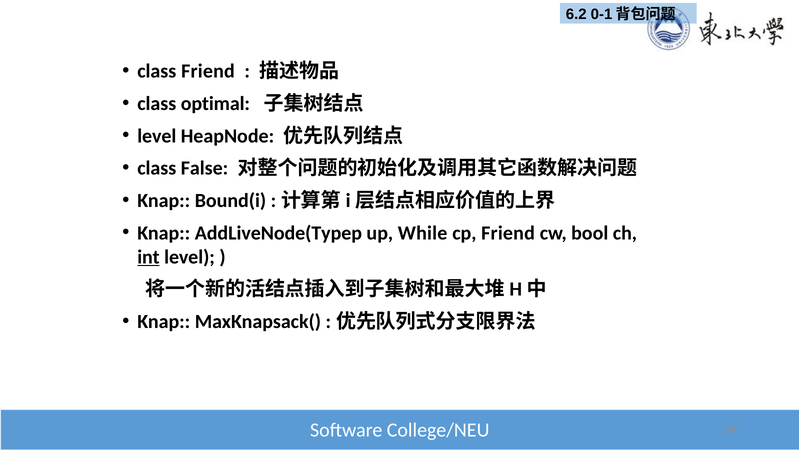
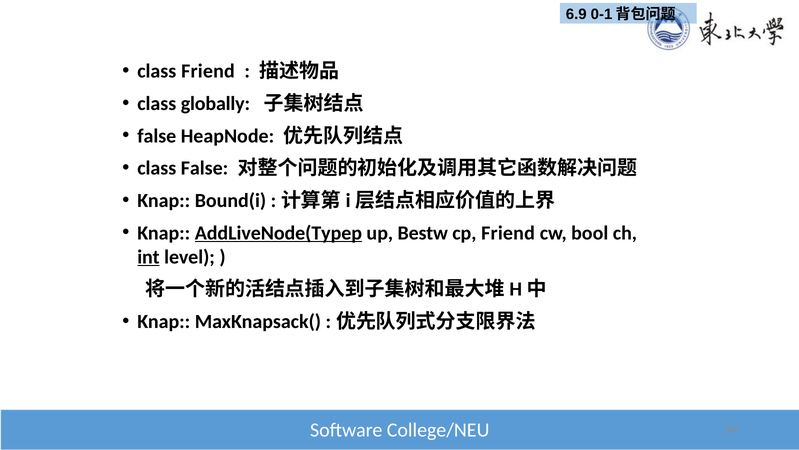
6.2: 6.2 -> 6.9 (576, 14)
optimal: optimal -> globally (215, 104)
level: level -> false (157, 136)
AddLiveNode(Typep underline: none -> present (278, 233)
While: While -> Bestw (423, 233)
